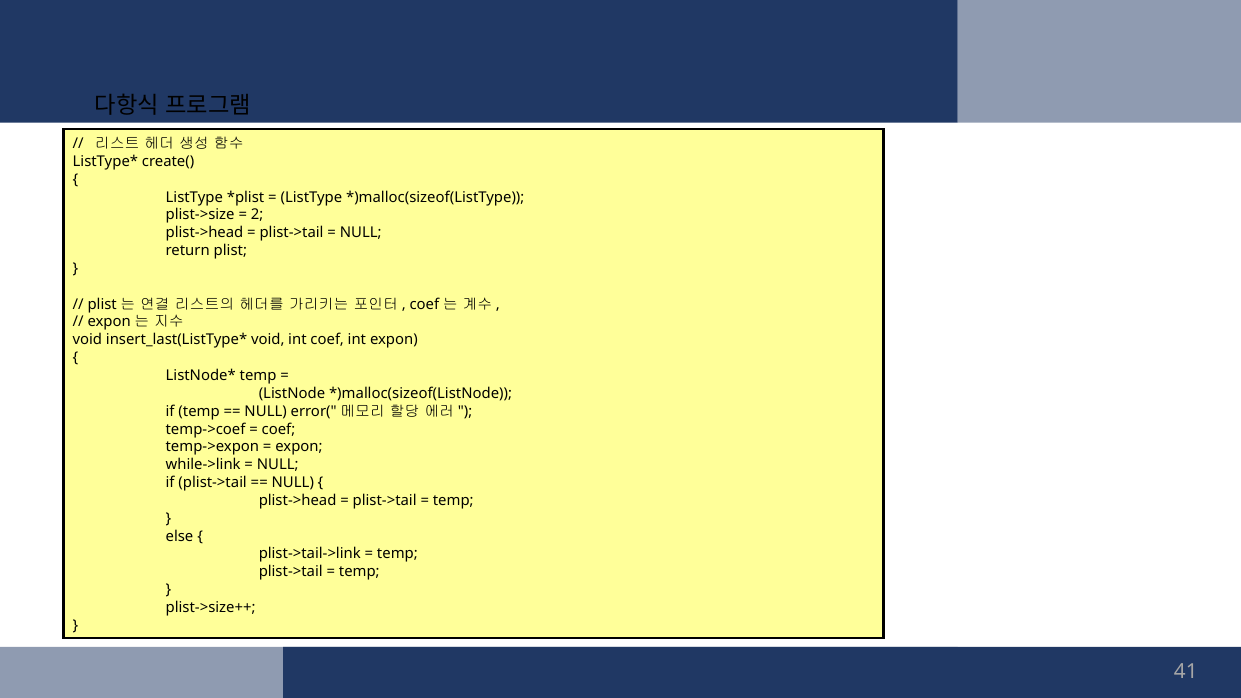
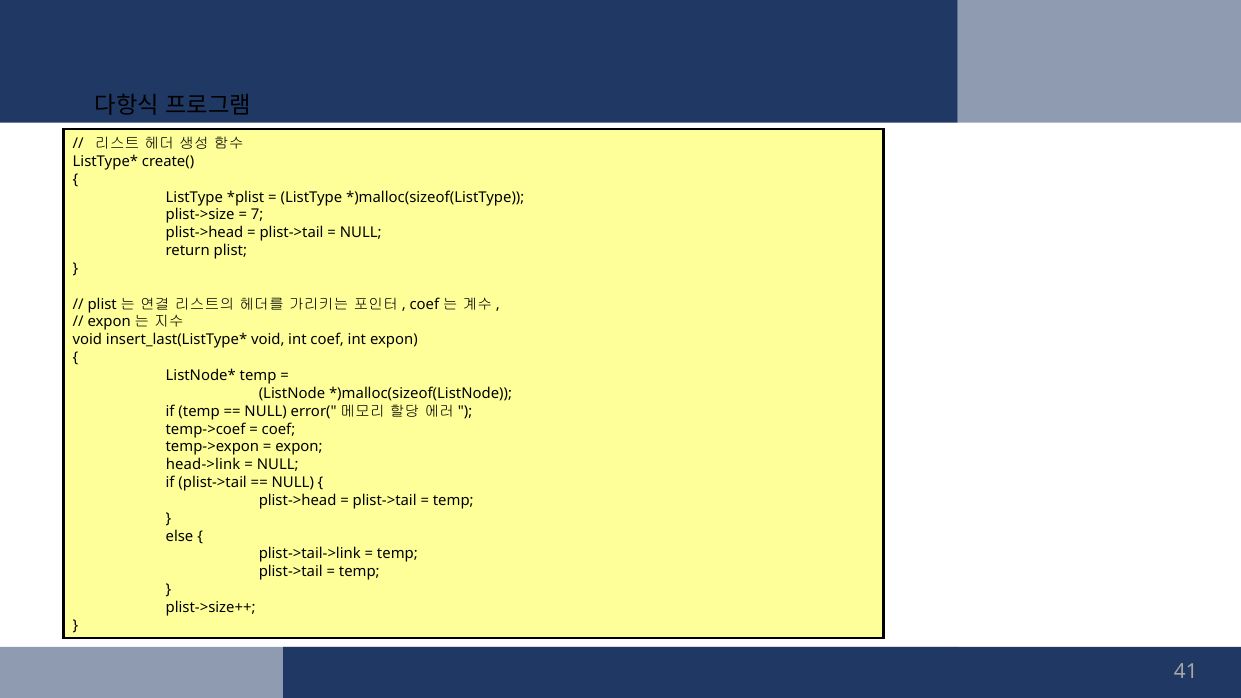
2: 2 -> 7 (257, 215)
while->link: while->link -> head->link (203, 465)
